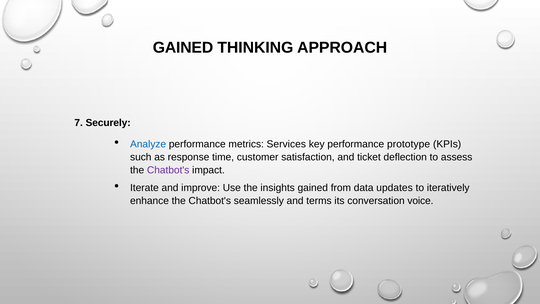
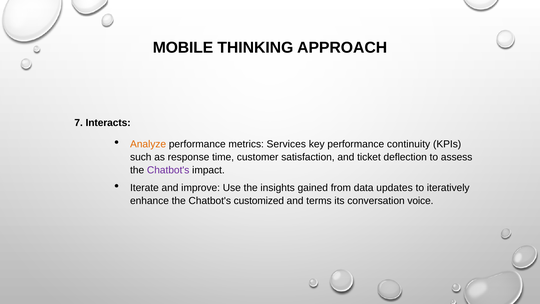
GAINED: GAINED -> MOBILE (183, 48)
Securely: Securely -> Interacts (108, 123)
Analyze colour: blue -> orange (148, 144)
prototype: prototype -> continuity (409, 144)
seamlessly: seamlessly -> customized (259, 201)
